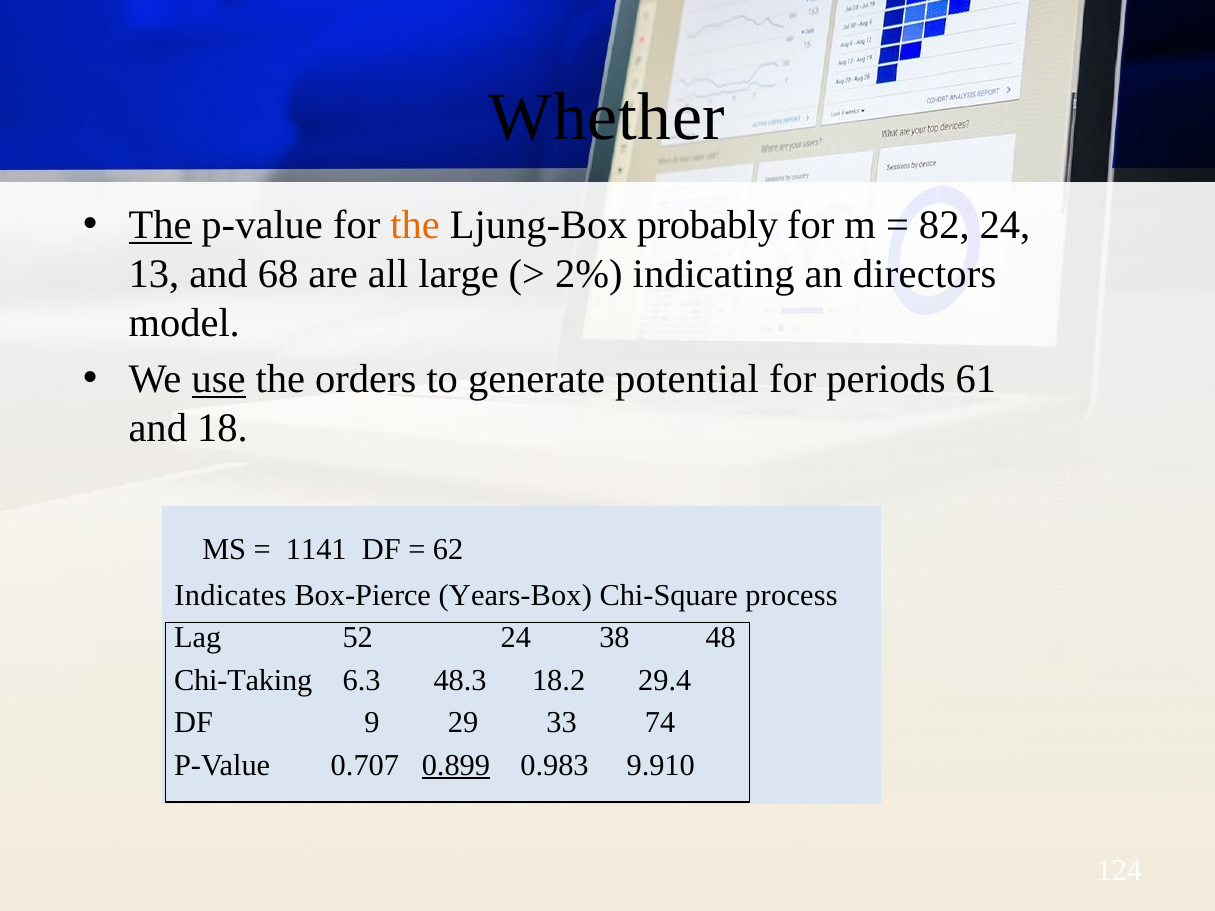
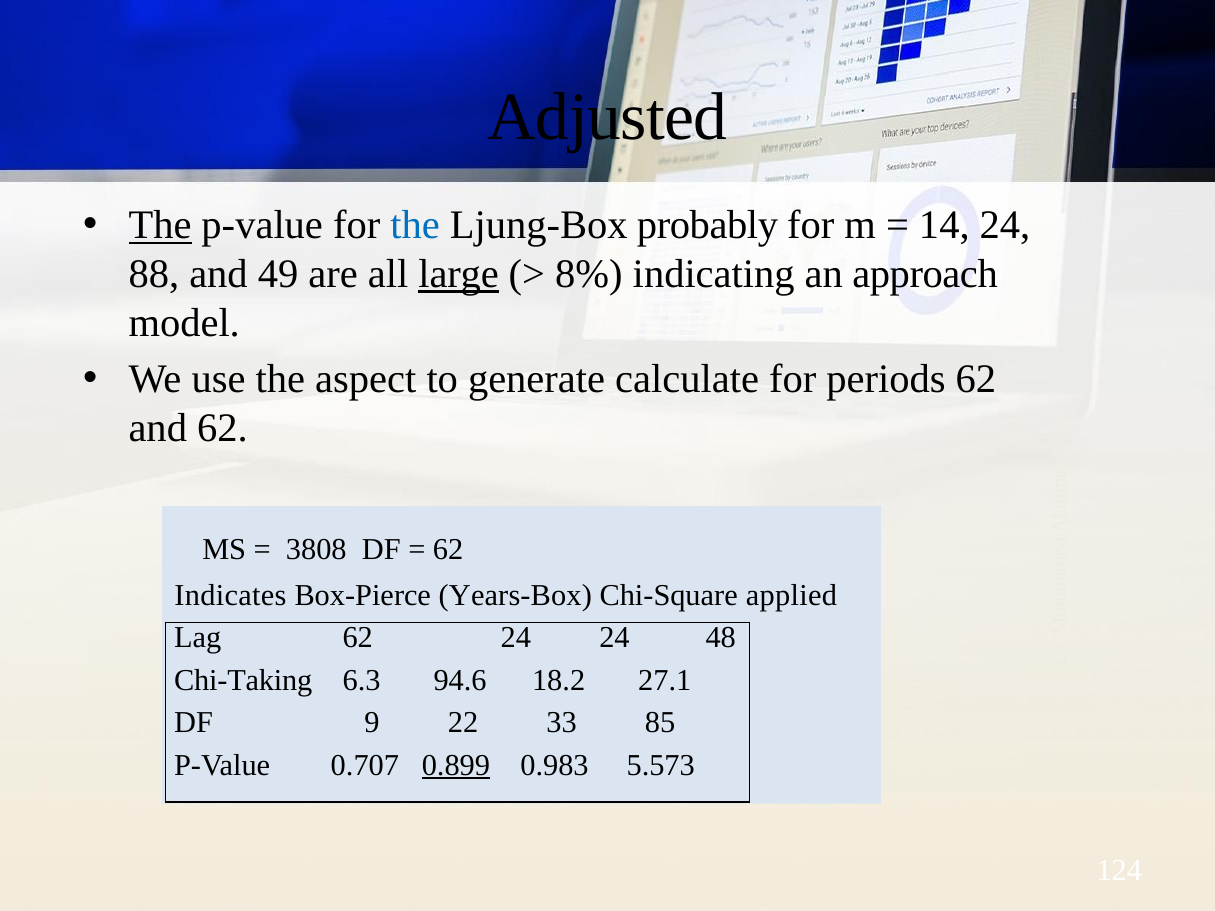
Whether: Whether -> Adjusted (608, 117)
the colour: orange -> blue (415, 226)
82: 82 -> 14 (944, 226)
13: 13 -> 88 (154, 274)
68: 68 -> 49 (278, 274)
large underline: none -> present (459, 274)
2%: 2% -> 8% (589, 274)
directors: directors -> approach (925, 274)
use underline: present -> none (219, 379)
orders: orders -> aspect (366, 379)
potential: potential -> calculate (687, 379)
periods 61: 61 -> 62 (976, 379)
and 18: 18 -> 62 (222, 428)
1141: 1141 -> 3808 (316, 549)
process: process -> applied (791, 595)
Lag 52: 52 -> 62 (358, 638)
24 38: 38 -> 24 (614, 638)
48.3: 48.3 -> 94.6 (460, 680)
29.4: 29.4 -> 27.1 (665, 680)
29: 29 -> 22 (463, 723)
74: 74 -> 85 (660, 723)
9.910: 9.910 -> 5.573 (661, 765)
